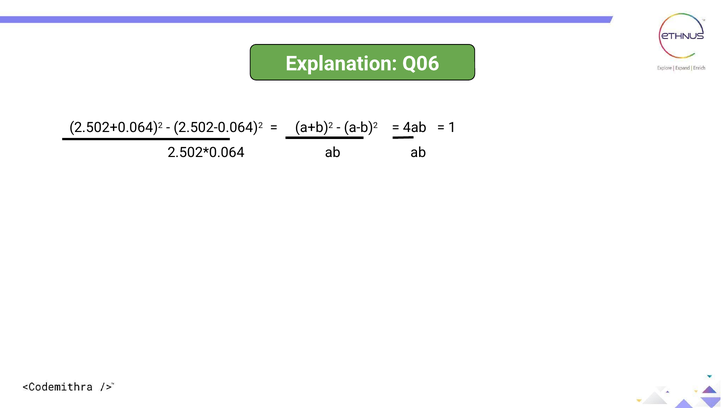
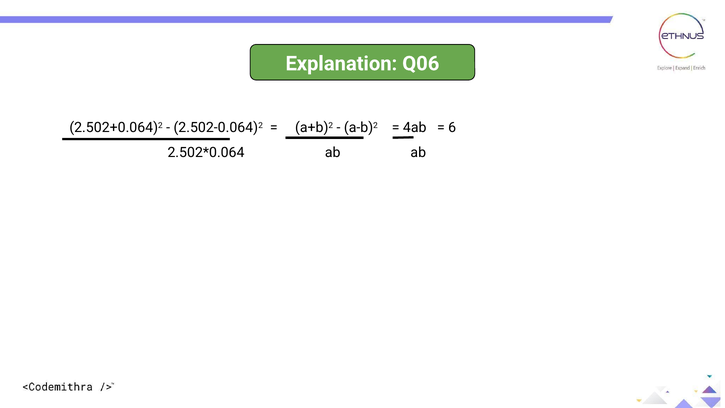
1: 1 -> 6 (452, 128)
